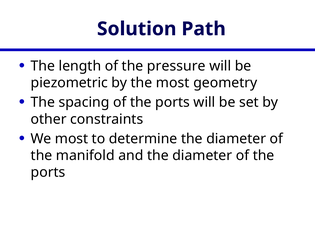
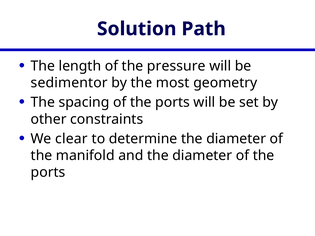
piezometric: piezometric -> sedimentor (69, 83)
We most: most -> clear (71, 139)
